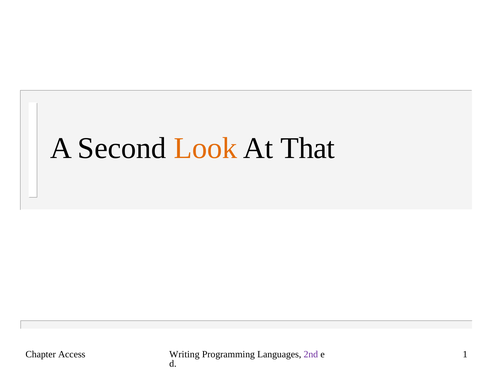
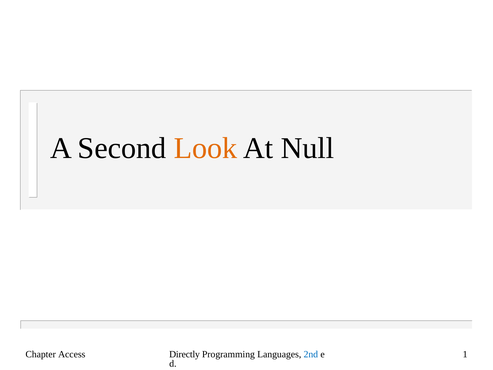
That: That -> Null (308, 148)
Writing: Writing -> Directly (185, 354)
2nd colour: purple -> blue (311, 354)
